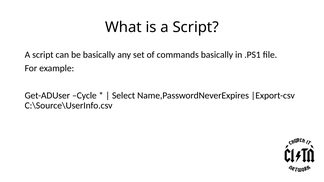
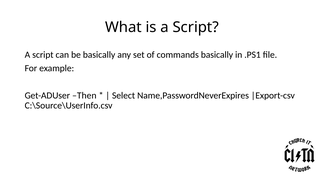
Cycle: Cycle -> Then (84, 96)
